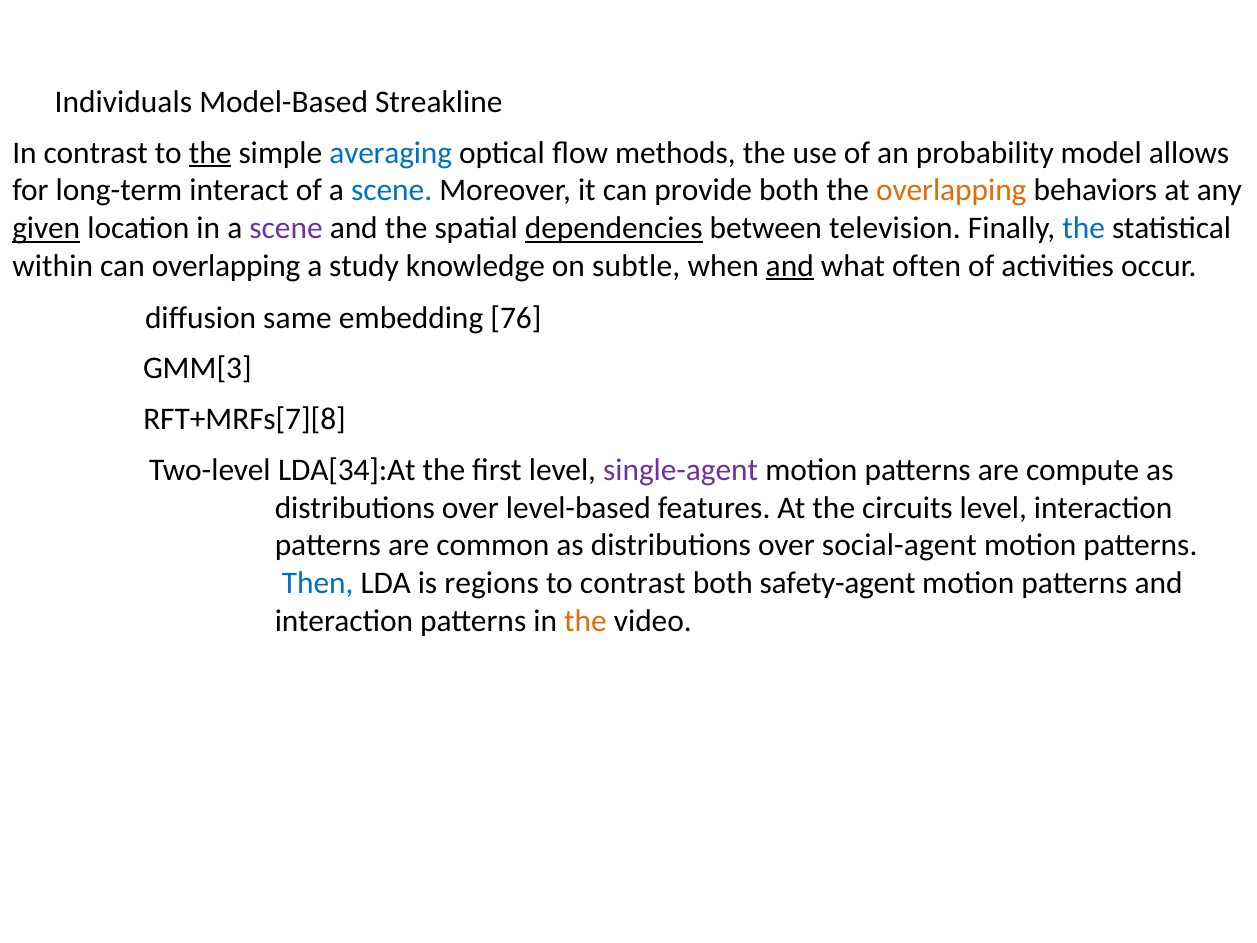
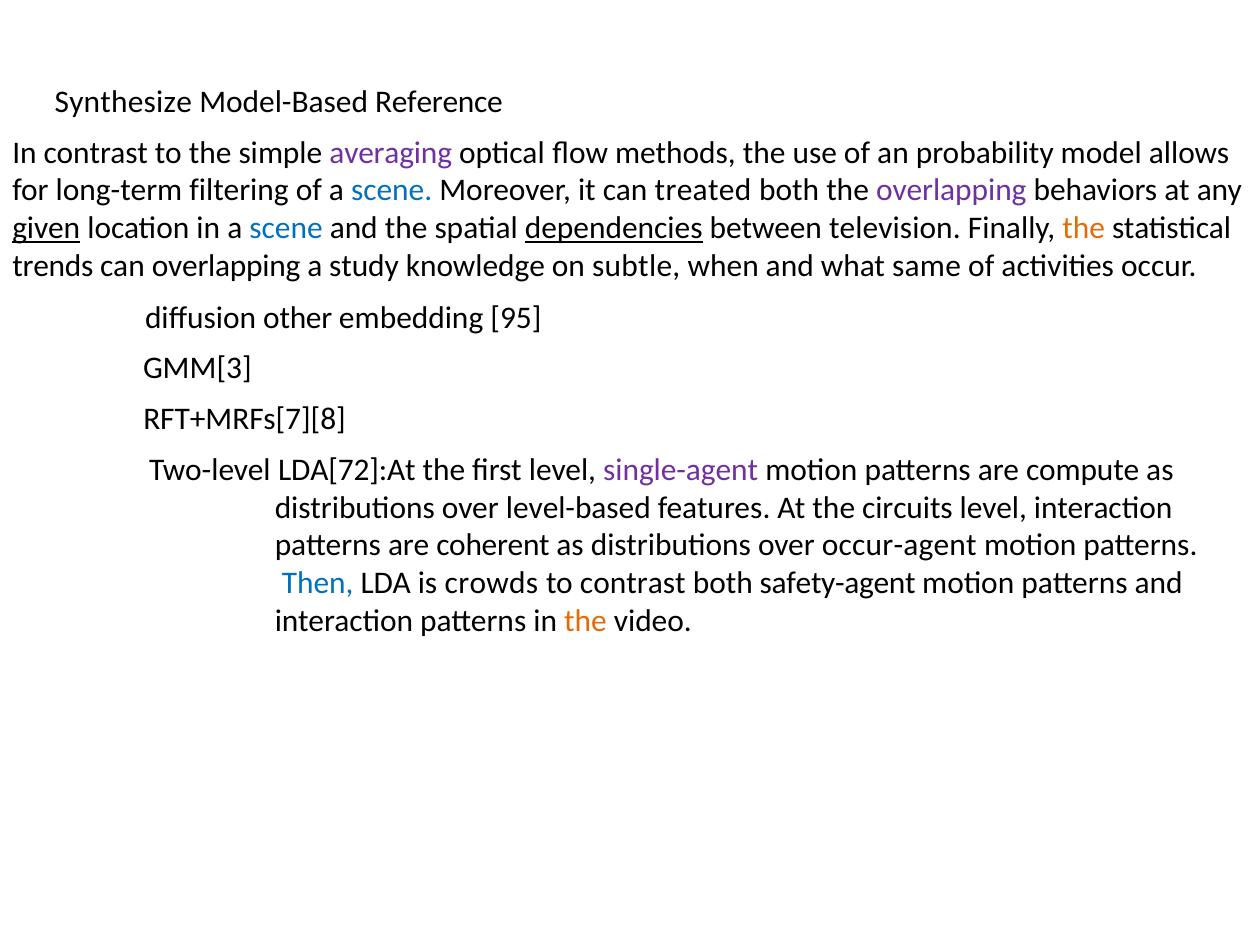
Individuals: Individuals -> Synthesize (123, 102)
Streakline: Streakline -> Reference (439, 102)
the underline: present -> none (210, 153)
averaging colour: blue -> purple (391, 153)
interact: interact -> filtering (239, 190)
provide: provide -> treated (703, 190)
overlapping colour: orange -> purple (951, 190)
scene colour: purple -> blue (286, 228)
the colour: blue -> orange (1084, 228)
within: within -> trends (53, 266)
and underline: present -> none (790, 266)
often: often -> same (927, 266)
same: same -> other (298, 318)
76: 76 -> 95 (516, 318)
LDA[34]:At: LDA[34]:At -> LDA[72]:At (347, 470)
common: common -> coherent (493, 545)
social-agent: social-agent -> occur-agent (899, 545)
regions: regions -> crowds (491, 583)
